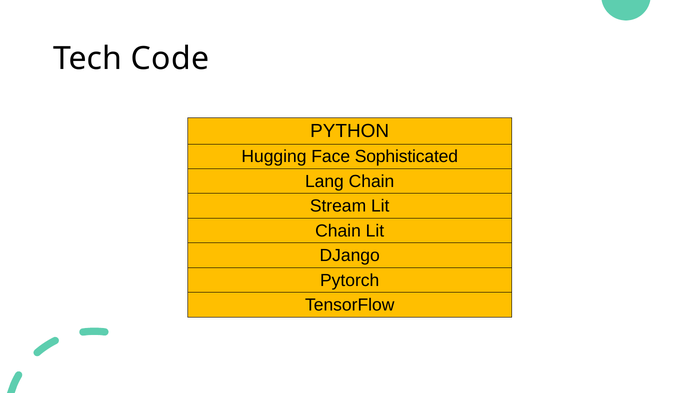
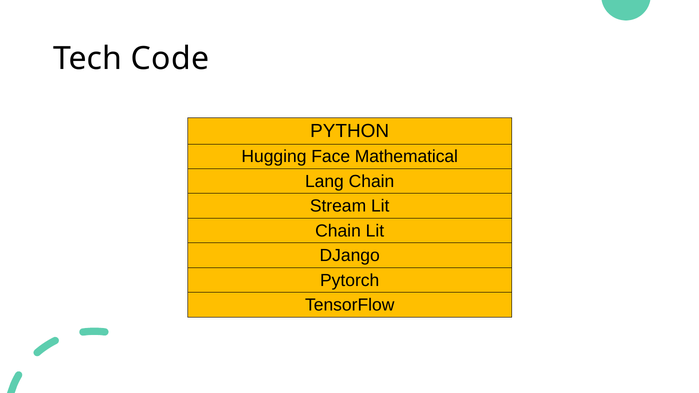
Sophisticated: Sophisticated -> Mathematical (406, 157)
